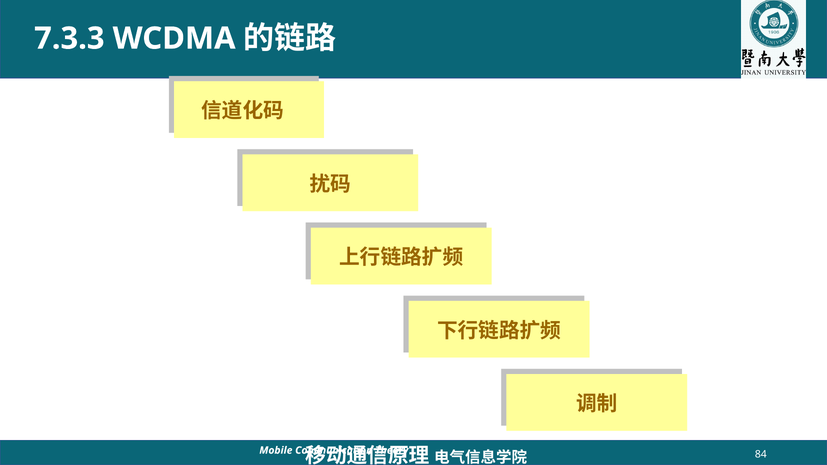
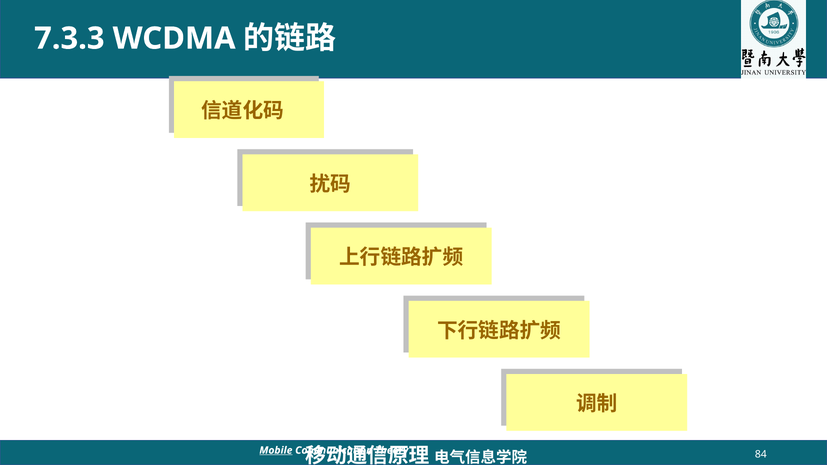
Mobile underline: none -> present (276, 451)
